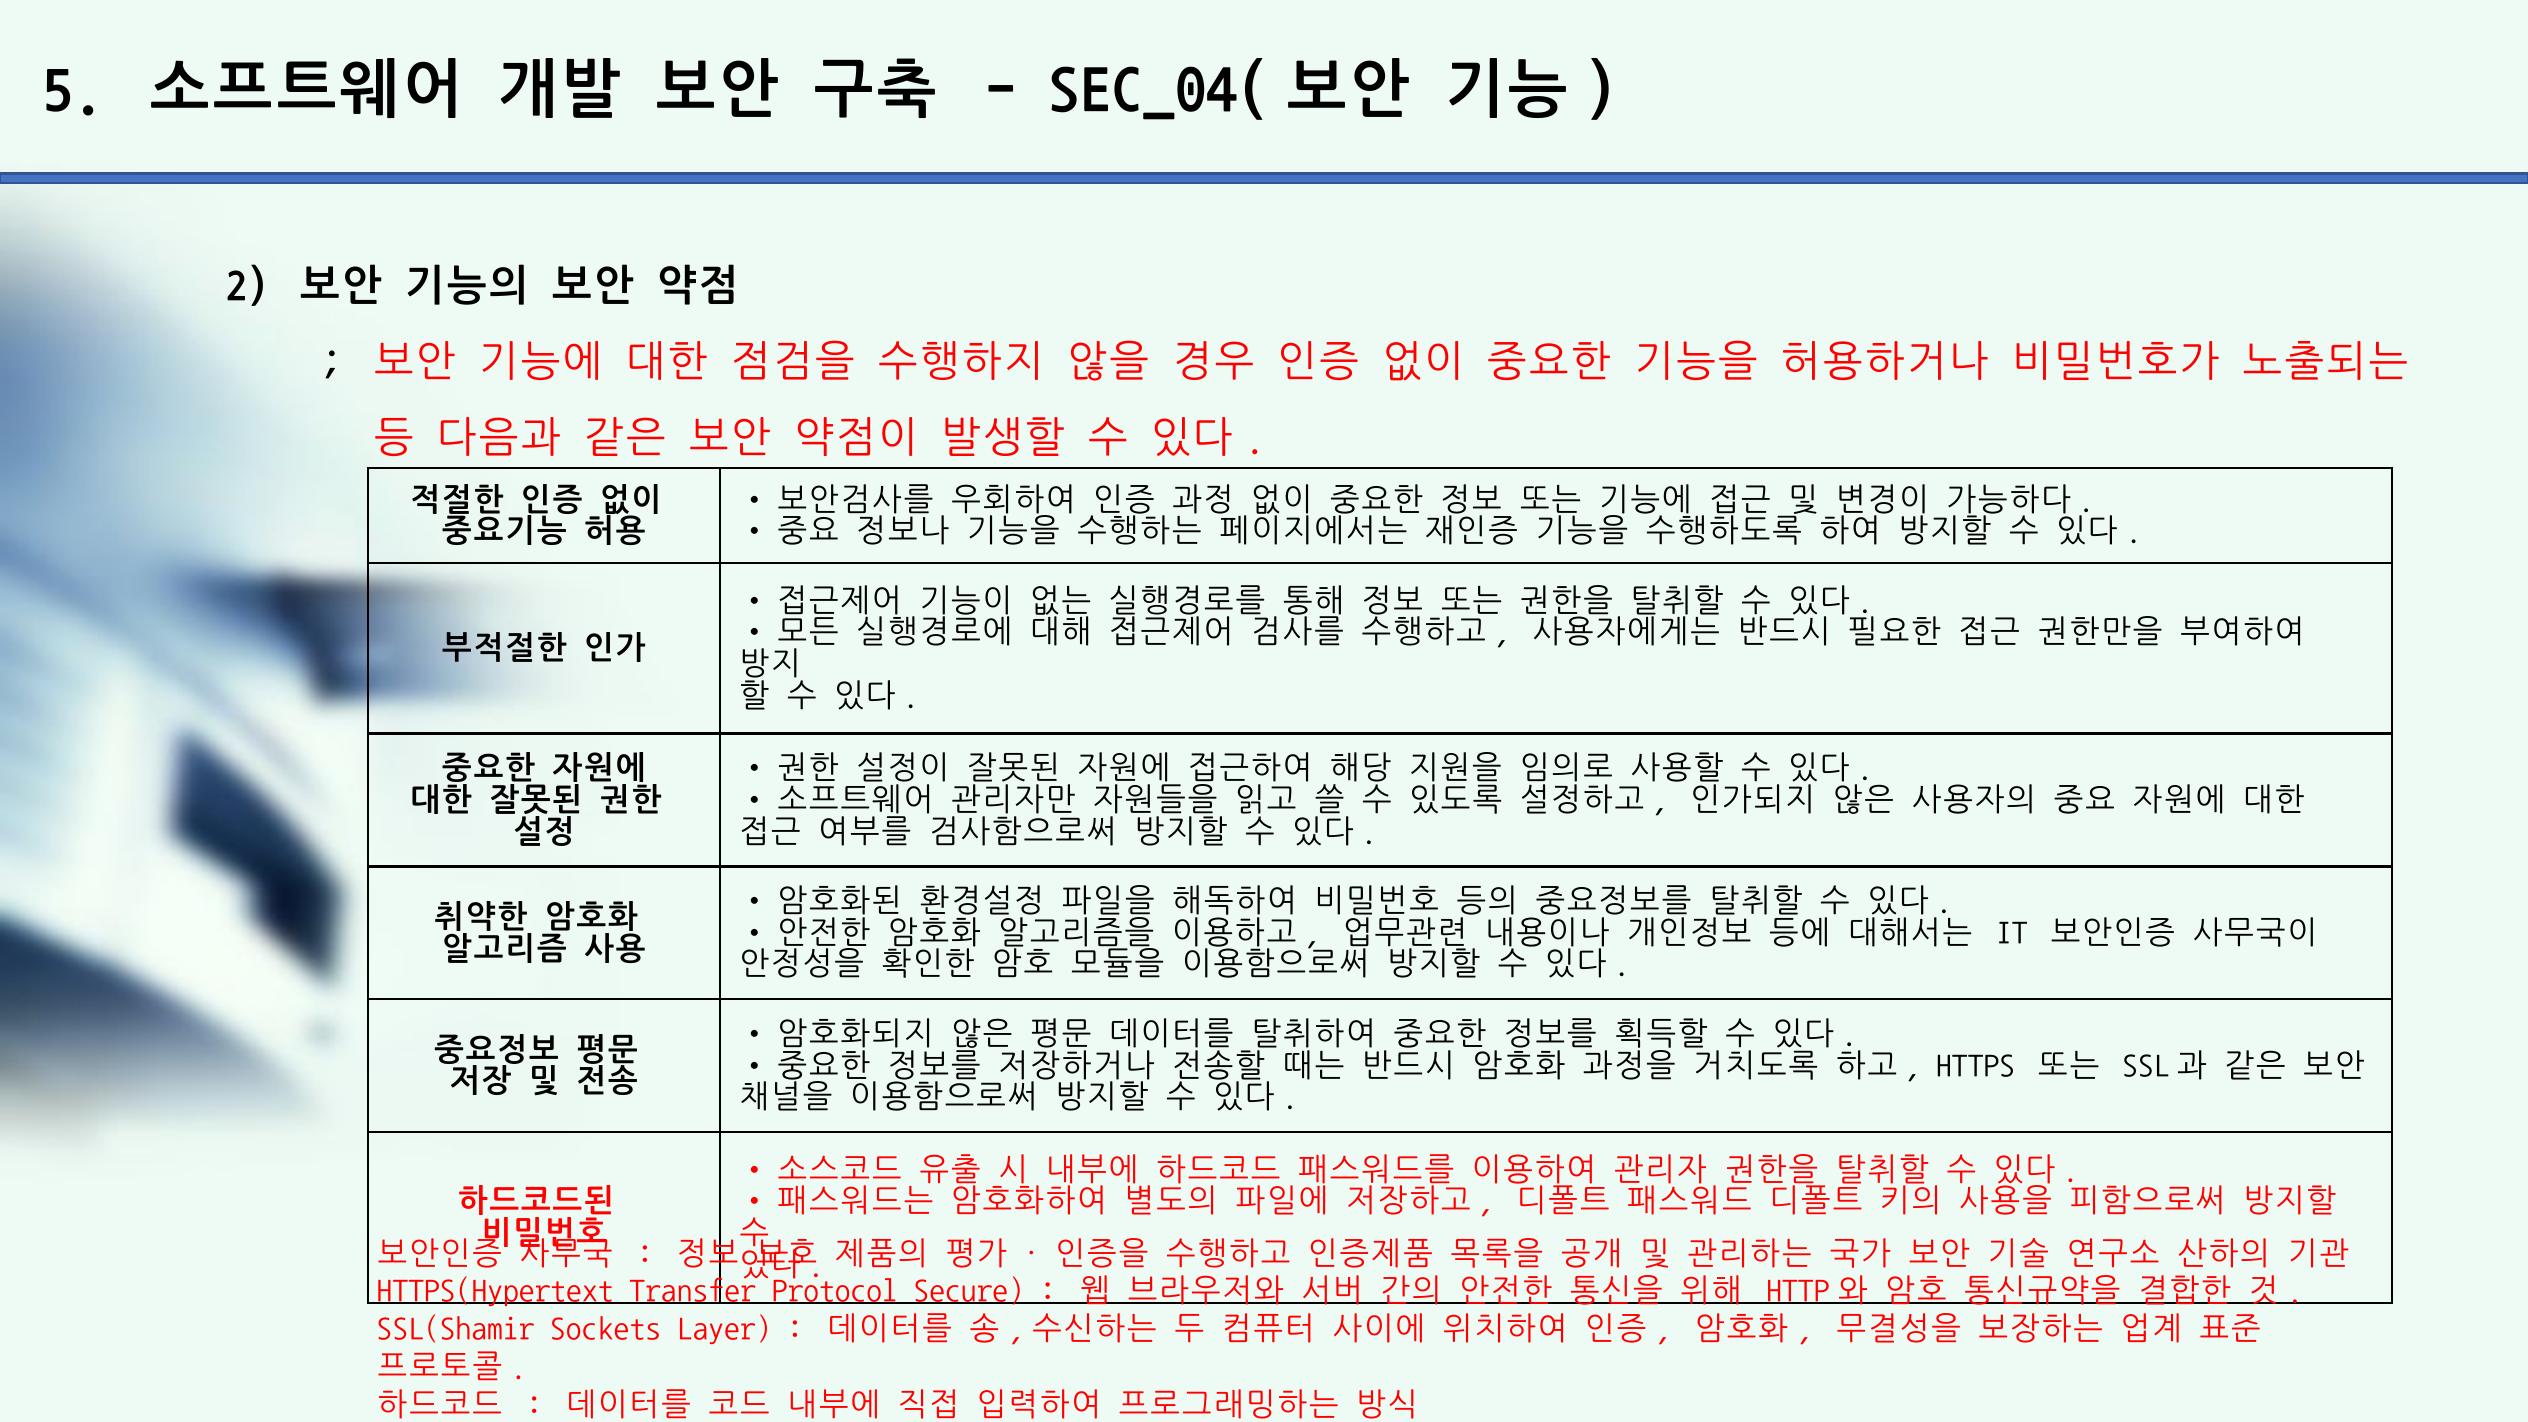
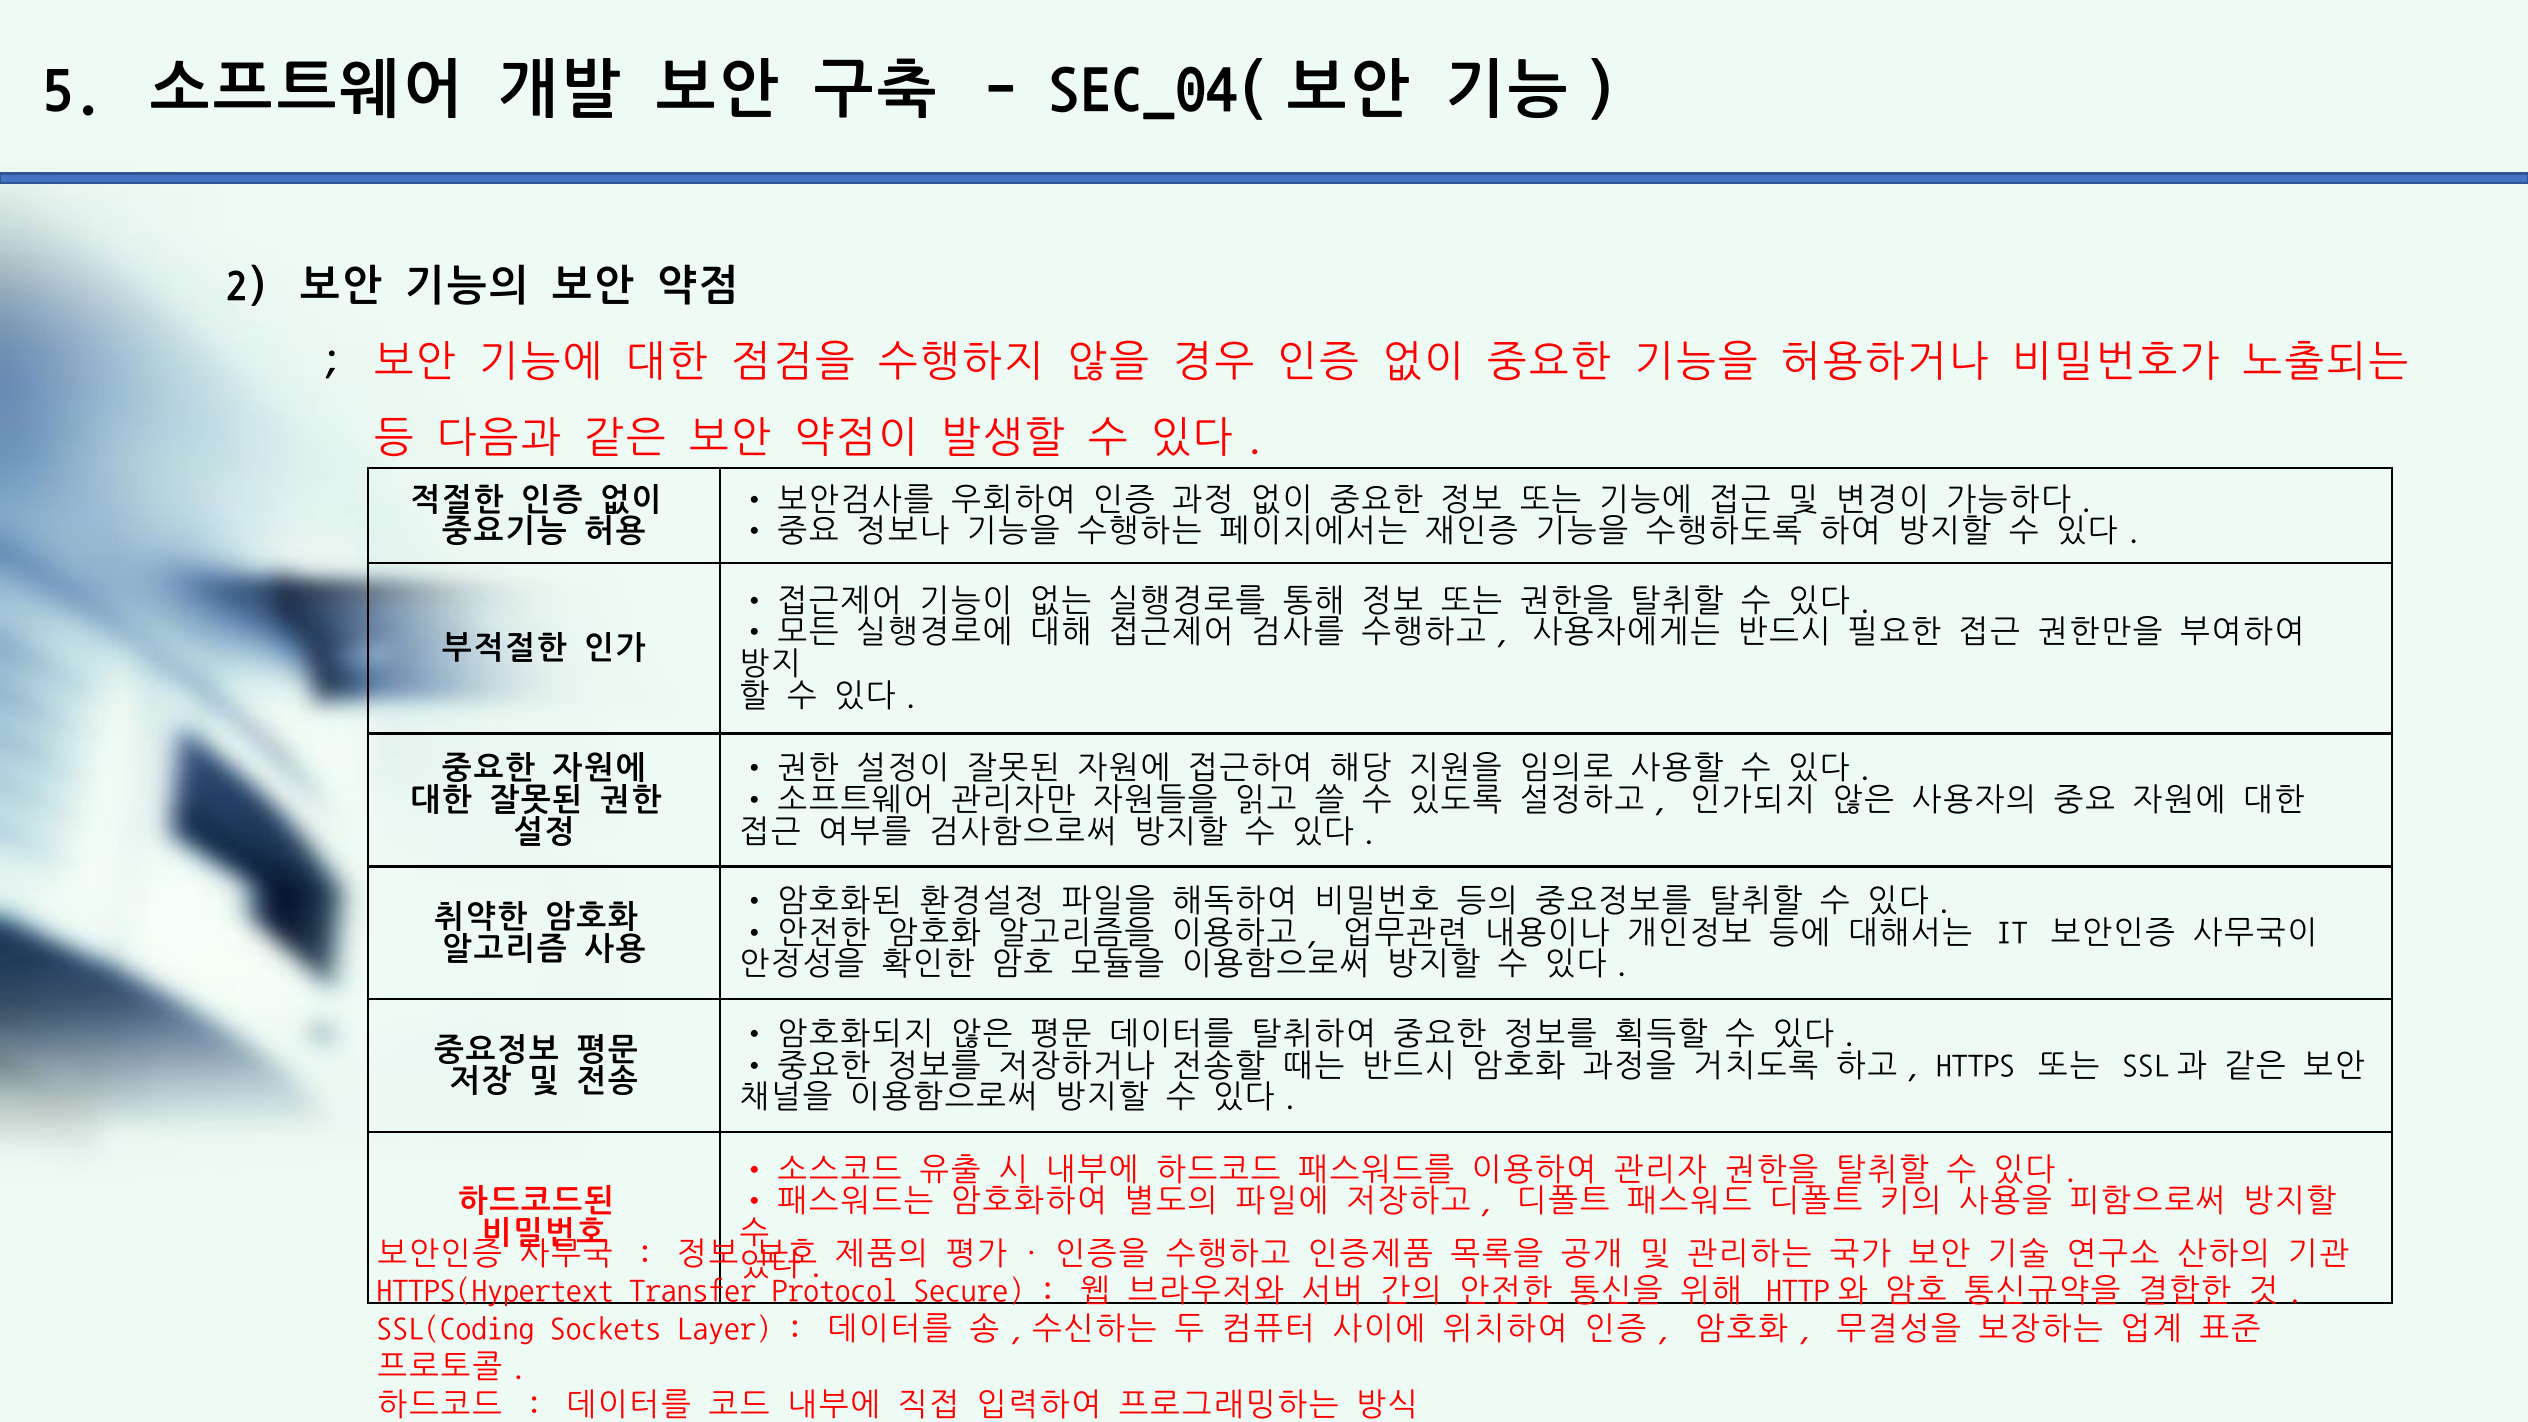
SSL(Shamir: SSL(Shamir -> SSL(Coding (456, 1328)
